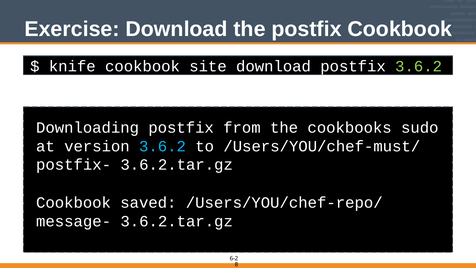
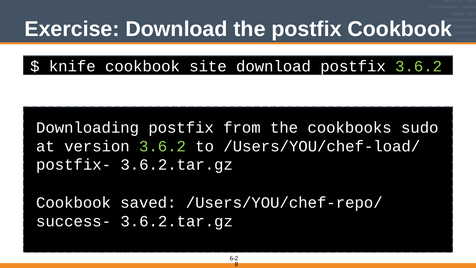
3.6.2 colour: light blue -> light green (162, 146)
/Users/YOU/chef-must/: /Users/YOU/chef-must/ -> /Users/YOU/chef-load/ (322, 146)
message-: message- -> success- (74, 221)
